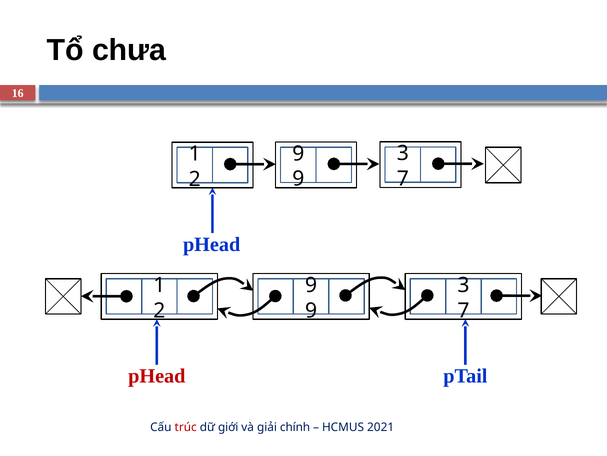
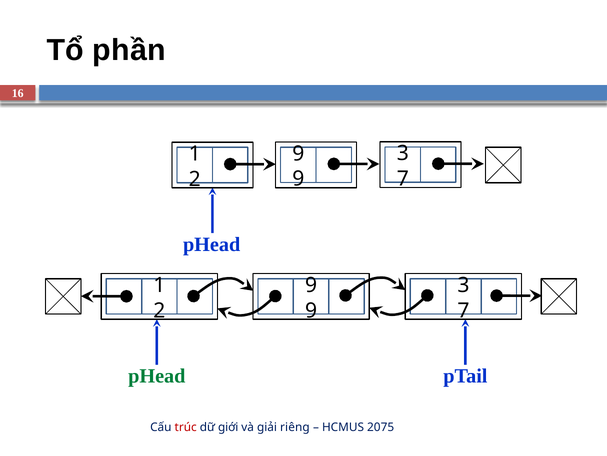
chưa: chưa -> phần (129, 50)
pHead colour: red -> green (157, 376)
chính: chính -> riêng (295, 427)
2021: 2021 -> 2075 (381, 427)
